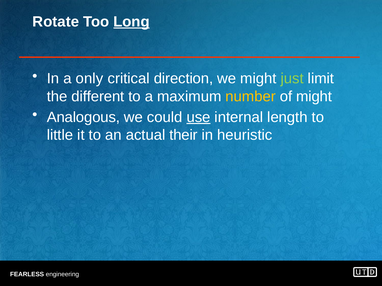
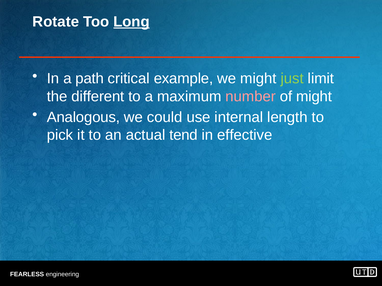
only: only -> path (90, 79)
direction: direction -> example (183, 79)
number colour: yellow -> pink (251, 97)
use underline: present -> none (198, 117)
little: little -> pick (60, 135)
their: their -> tend (184, 135)
heuristic: heuristic -> effective (245, 135)
